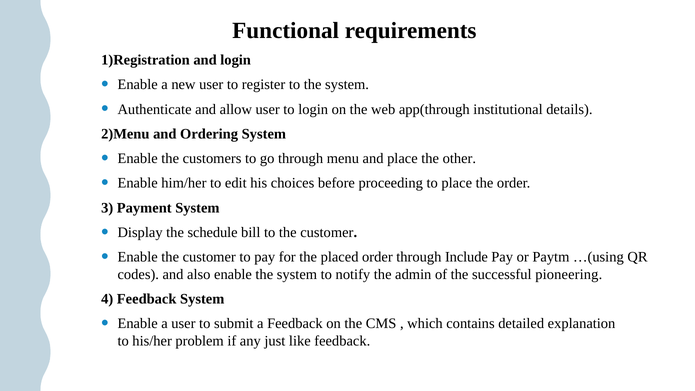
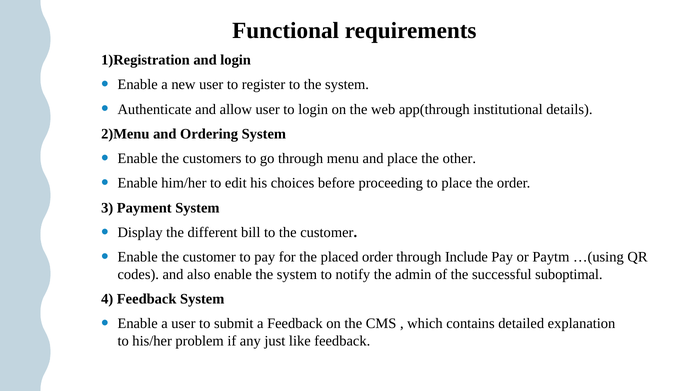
schedule: schedule -> different (213, 232)
pioneering: pioneering -> suboptimal (569, 274)
